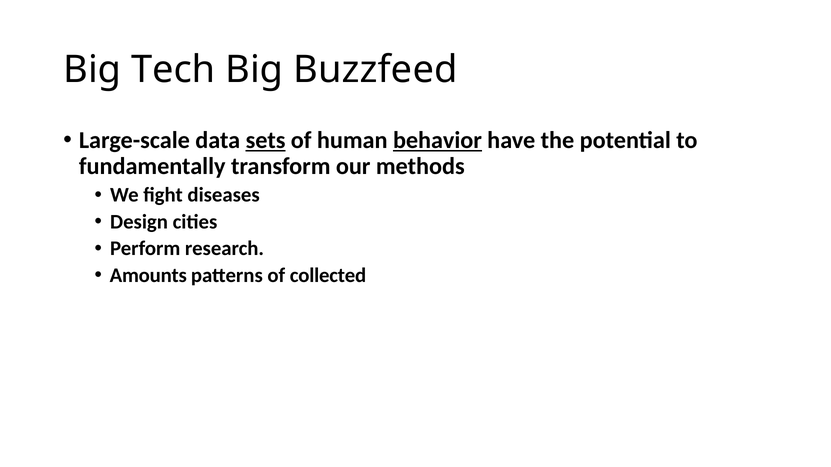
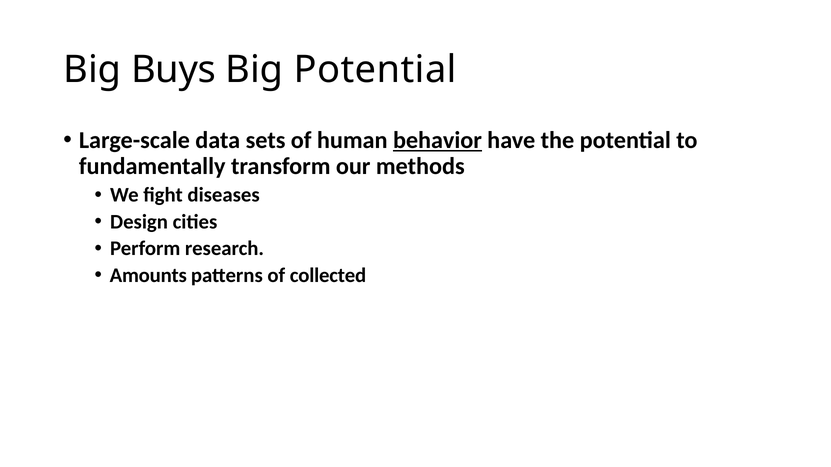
Tech: Tech -> Buys (173, 70)
Big Buzzfeed: Buzzfeed -> Potential (375, 70)
sets underline: present -> none (266, 140)
